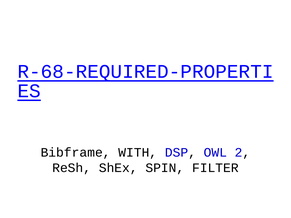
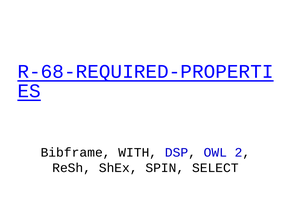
FILTER: FILTER -> SELECT (215, 168)
